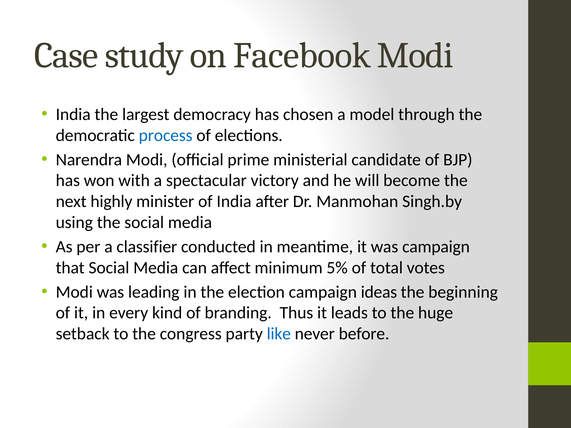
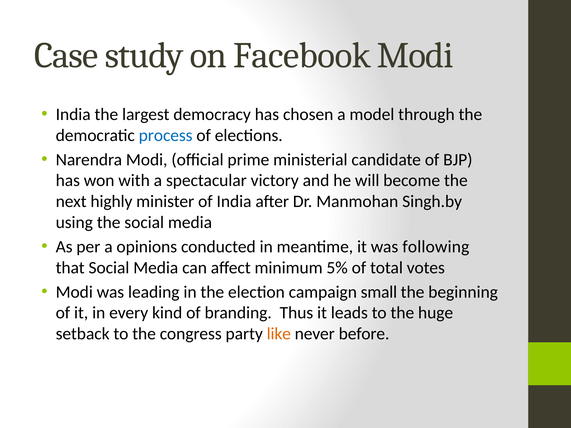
classifier: classifier -> opinions (147, 247)
was campaign: campaign -> following (436, 247)
ideas: ideas -> small (379, 292)
like colour: blue -> orange (279, 334)
